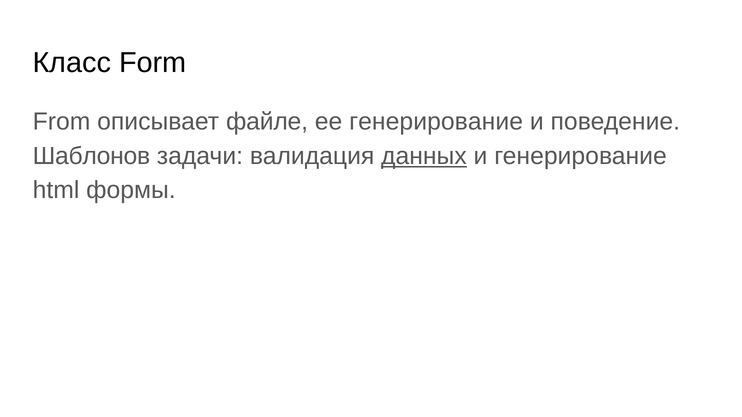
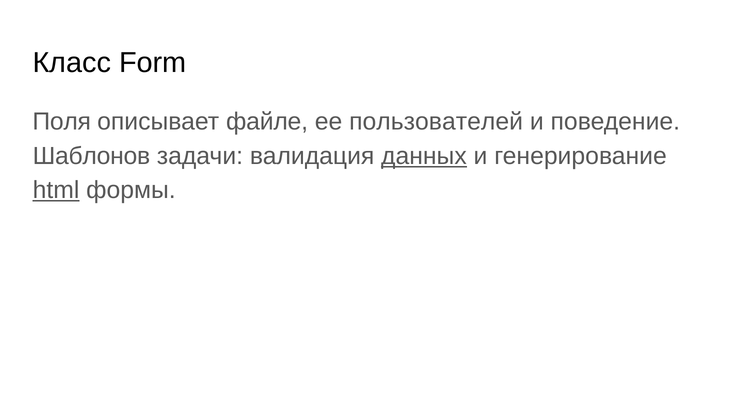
From: From -> Поля (62, 122)
ее генерирование: генерирование -> пользователей (436, 122)
html underline: none -> present (56, 190)
